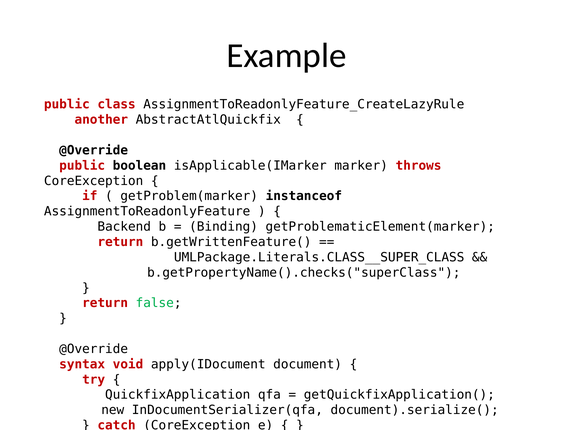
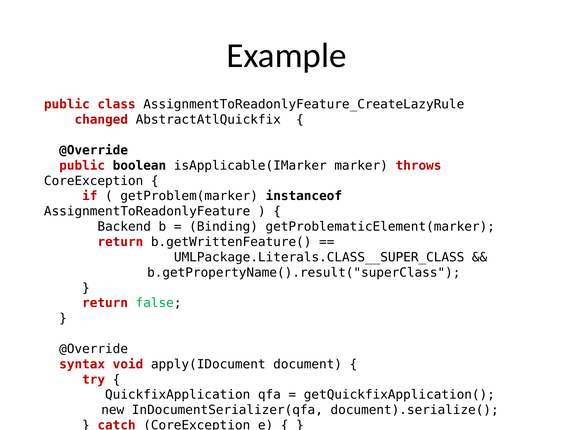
another: another -> changed (101, 120)
b.getPropertyName().checks("superClass: b.getPropertyName().checks("superClass -> b.getPropertyName().result("superClass (304, 272)
